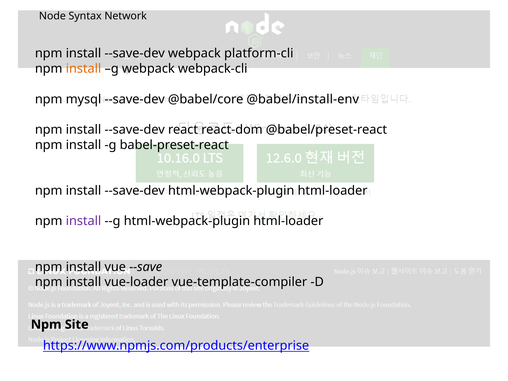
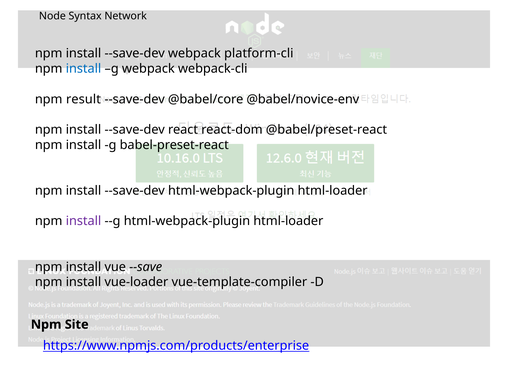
install colour: orange -> blue (83, 69)
mysql: mysql -> result (83, 99)
@babel/install-env: @babel/install-env -> @babel/novice-env (303, 99)
